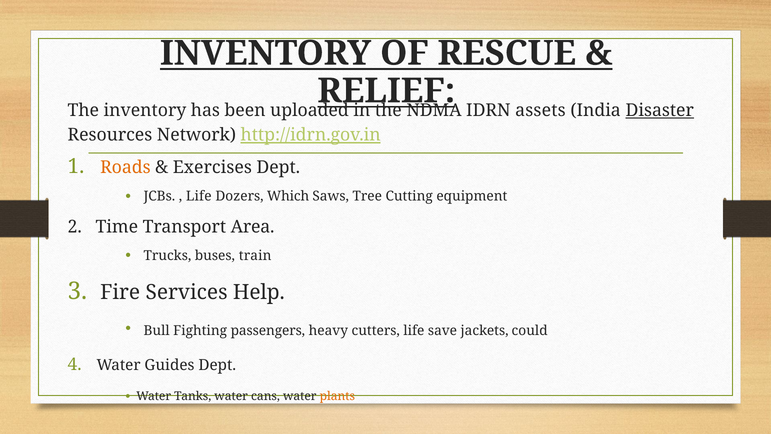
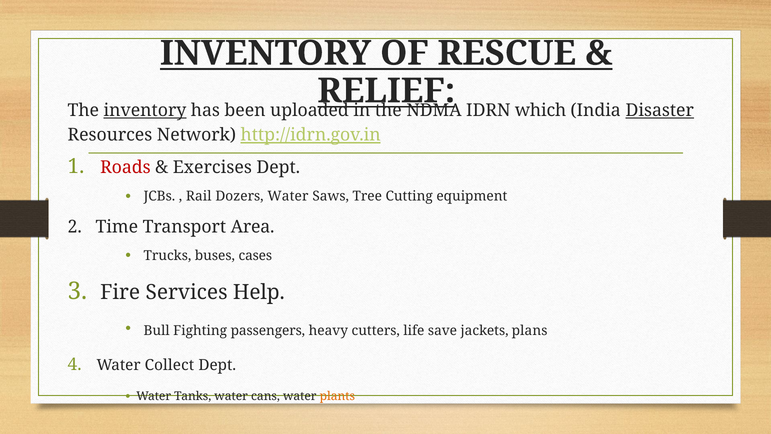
inventory underline: none -> present (145, 111)
assets: assets -> which (541, 111)
Roads colour: orange -> red (125, 167)
Life: Life -> Rail (199, 196)
Dozers Which: Which -> Water (288, 196)
train: train -> cases (255, 255)
could: could -> plans (530, 331)
Guides: Guides -> Collect (169, 365)
